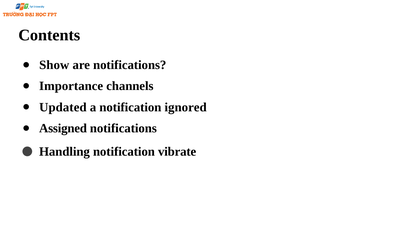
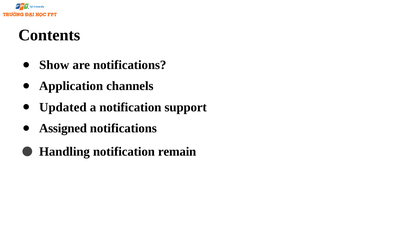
Importance: Importance -> Application (71, 86)
ignored: ignored -> support (186, 107)
vibrate: vibrate -> remain (177, 151)
